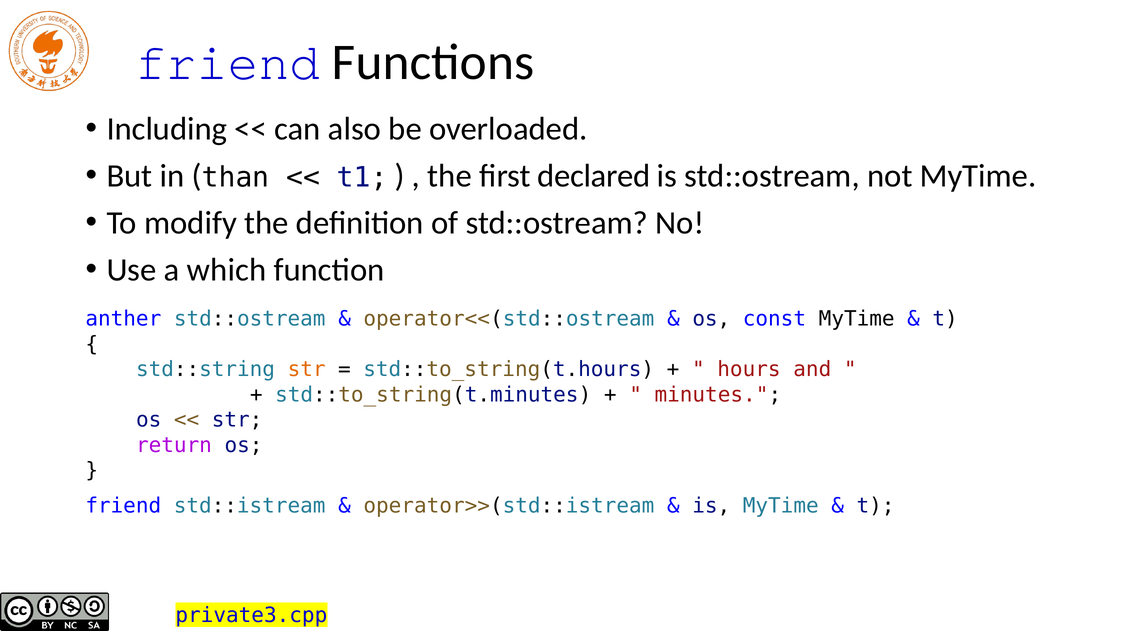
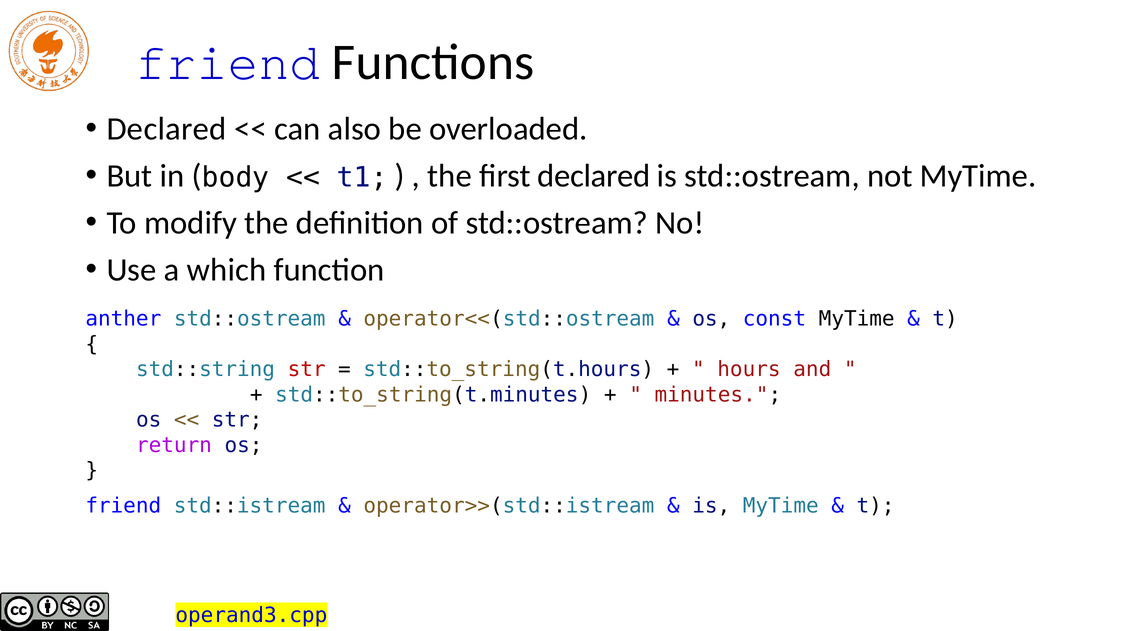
Including: Including -> Declared (167, 129)
than: than -> body (236, 177)
str colour: orange -> red (307, 369)
private3.cpp: private3.cpp -> operand3.cpp (251, 615)
